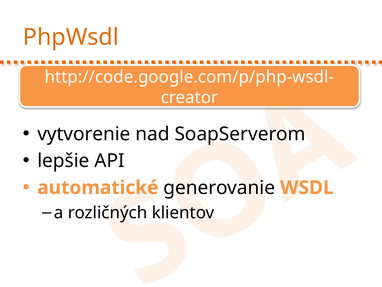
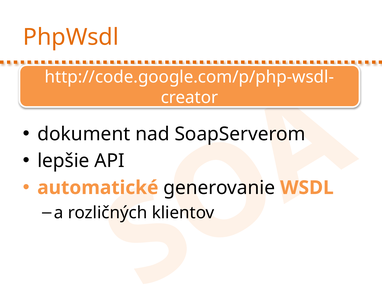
vytvorenie: vytvorenie -> dokument (84, 134)
